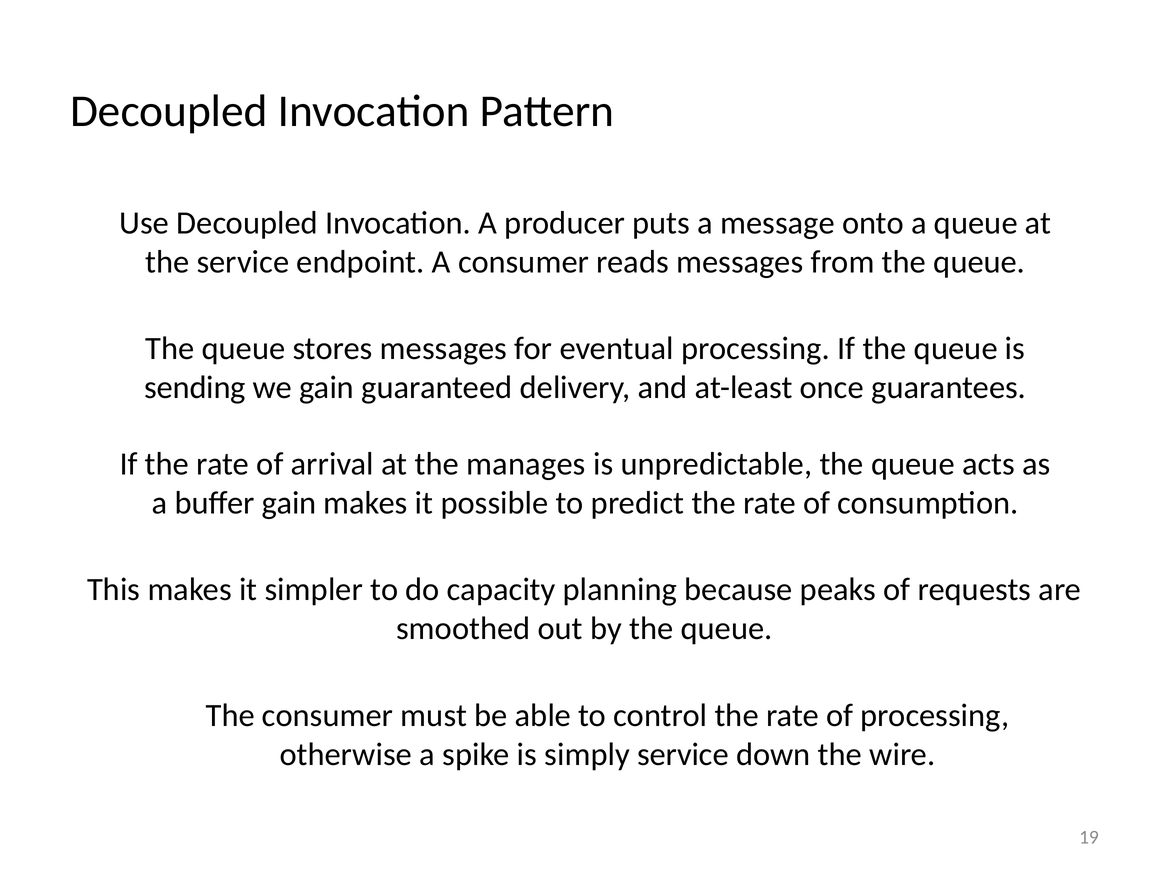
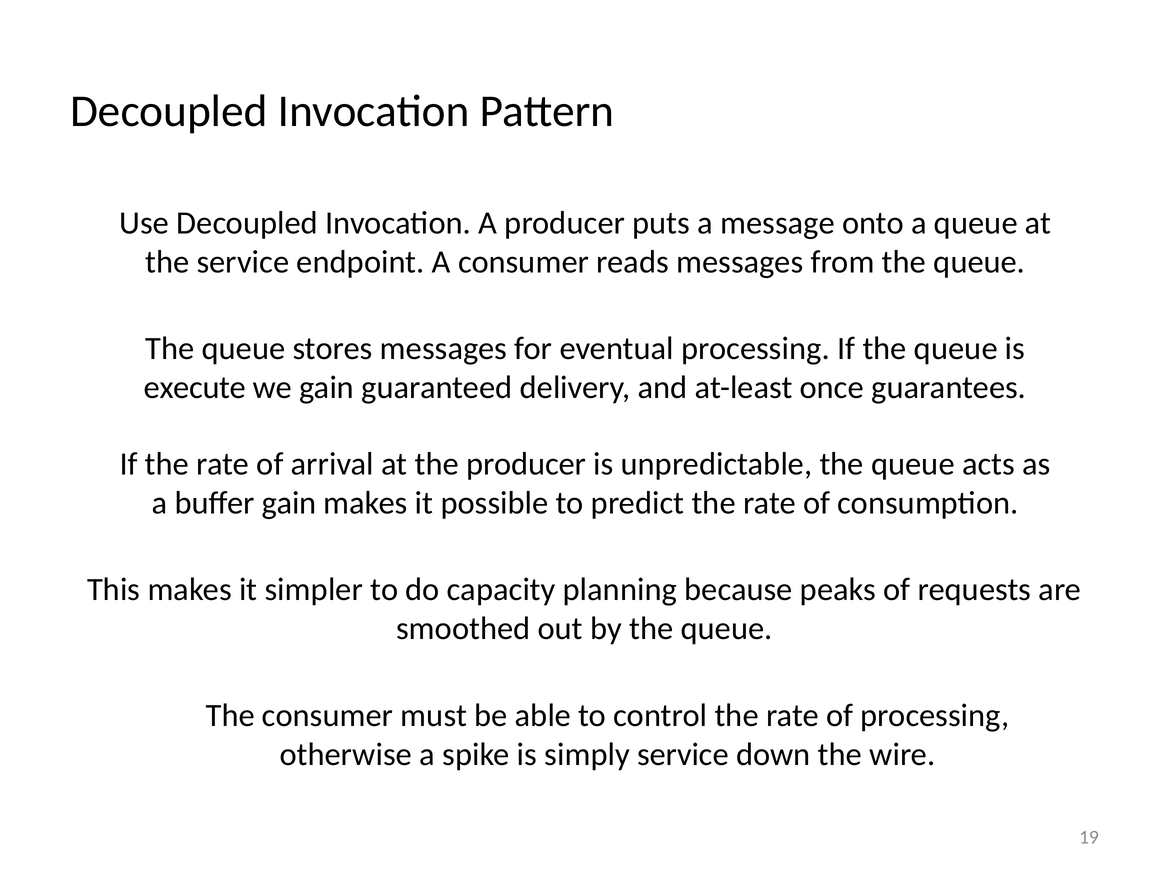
sending: sending -> execute (195, 387)
the manages: manages -> producer (526, 464)
